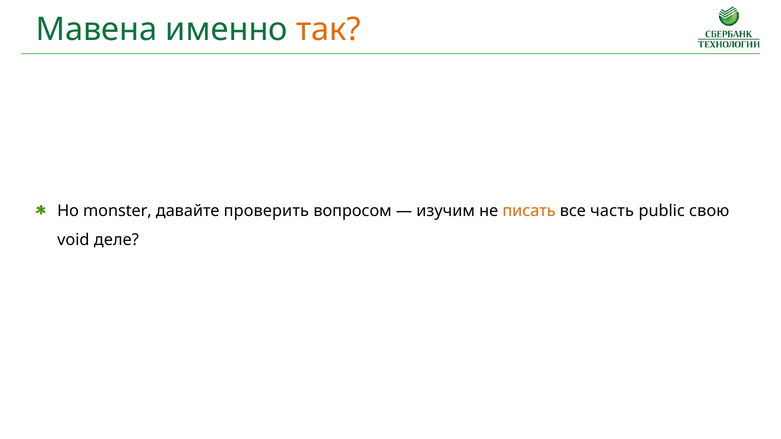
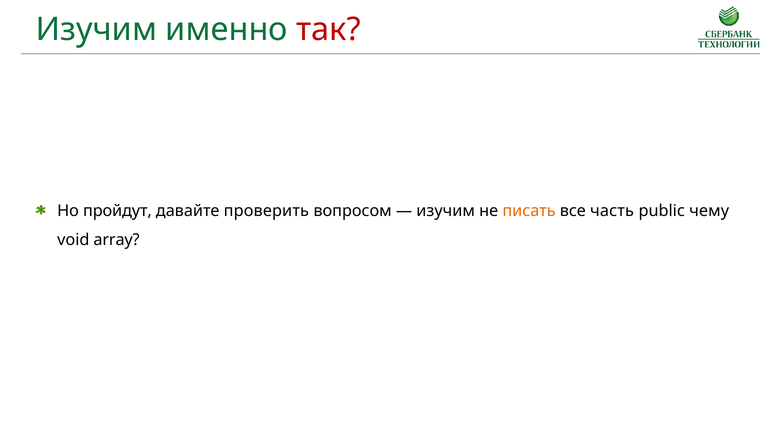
Мавена: Мавена -> Изучим (96, 29)
так colour: orange -> red (329, 29)
monster: monster -> пройдут (117, 211)
свою: свою -> чему (709, 211)
деле: деле -> array (117, 240)
